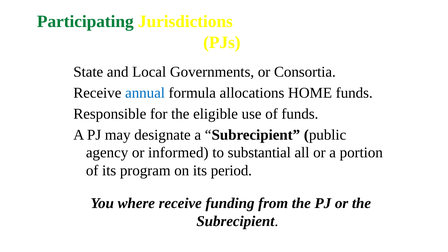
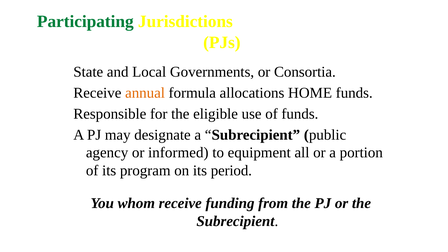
annual colour: blue -> orange (145, 93)
substantial: substantial -> equipment (259, 153)
where: where -> whom (136, 203)
